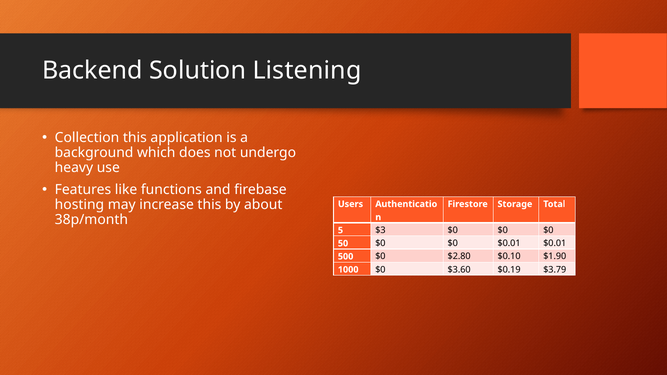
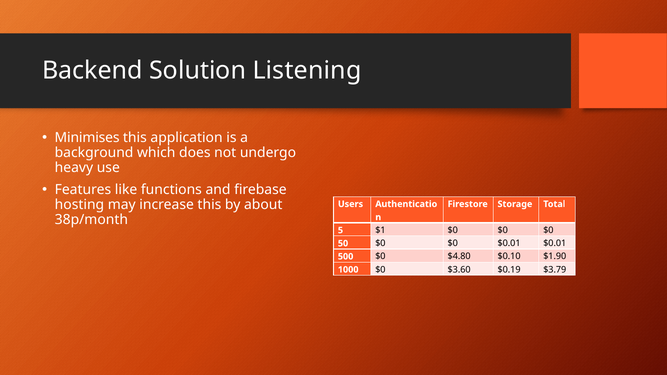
Collection: Collection -> Minimises (87, 138)
$3: $3 -> $1 (380, 230)
$2.80: $2.80 -> $4.80 (459, 257)
